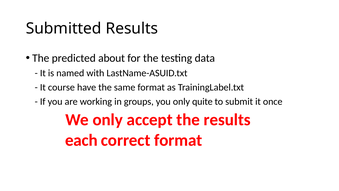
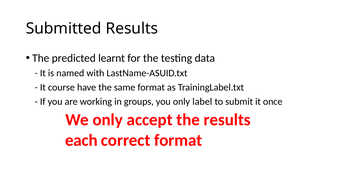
about: about -> learnt (112, 58)
quite: quite -> label (202, 101)
